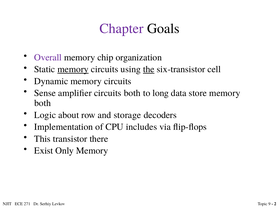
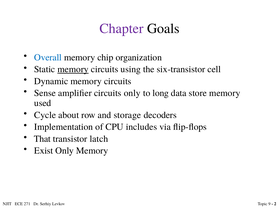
Overall colour: purple -> blue (48, 58)
the underline: present -> none (149, 69)
circuits both: both -> only (132, 93)
both: both -> used (43, 103)
Logic: Logic -> Cycle (45, 115)
This: This -> That (42, 139)
there: there -> latch (99, 139)
